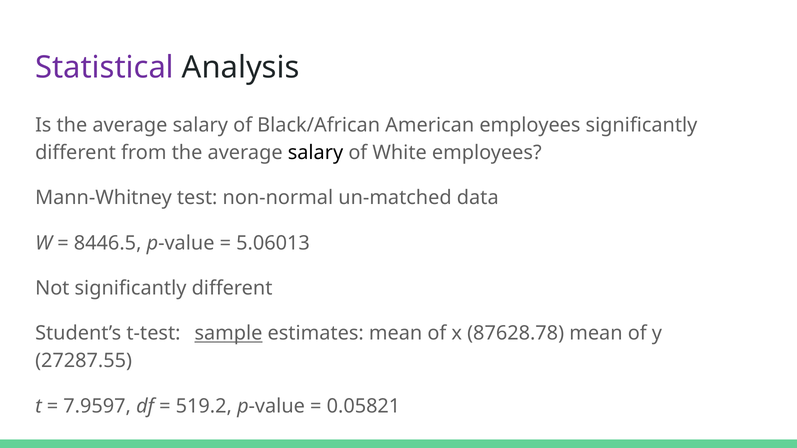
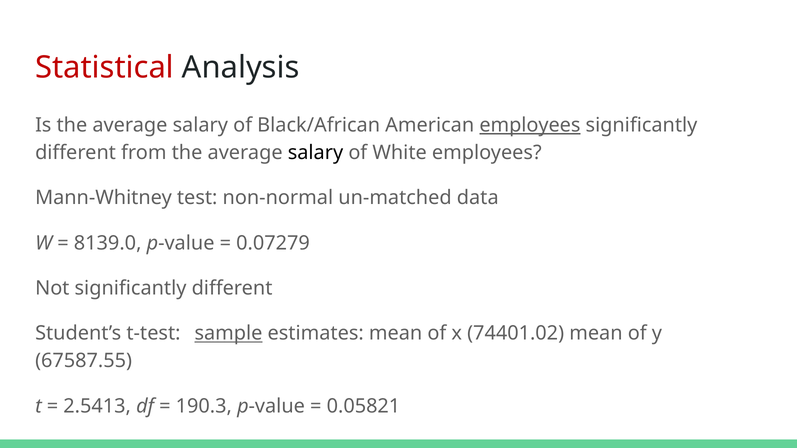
Statistical colour: purple -> red (105, 68)
employees underline: none -> present (530, 125)
8446.5: 8446.5 -> 8139.0 (108, 243)
5.06013: 5.06013 -> 0.07279 (273, 243)
87628.78: 87628.78 -> 74401.02 (516, 334)
27287.55: 27287.55 -> 67587.55 (84, 361)
7.9597: 7.9597 -> 2.5413 (97, 406)
519.2: 519.2 -> 190.3 (204, 406)
